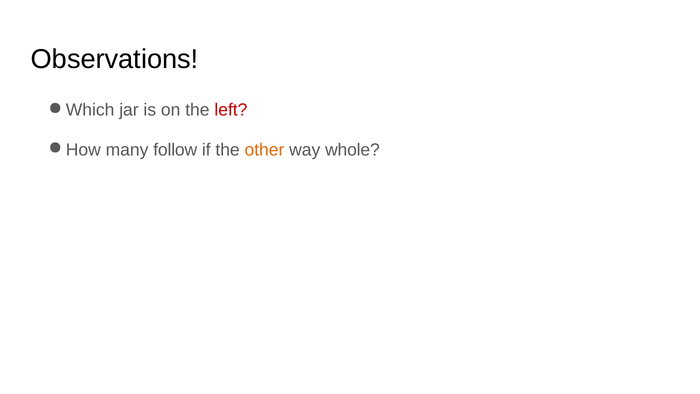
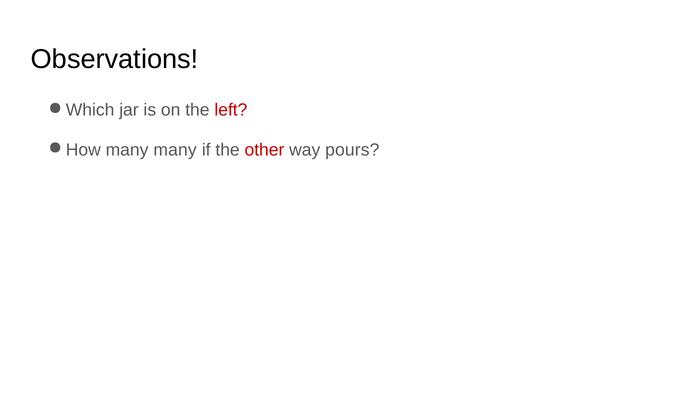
many follow: follow -> many (175, 150)
other colour: orange -> red (264, 150)
whole: whole -> pours (352, 150)
